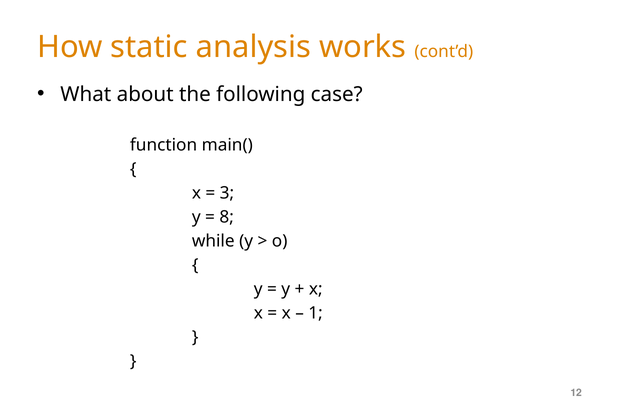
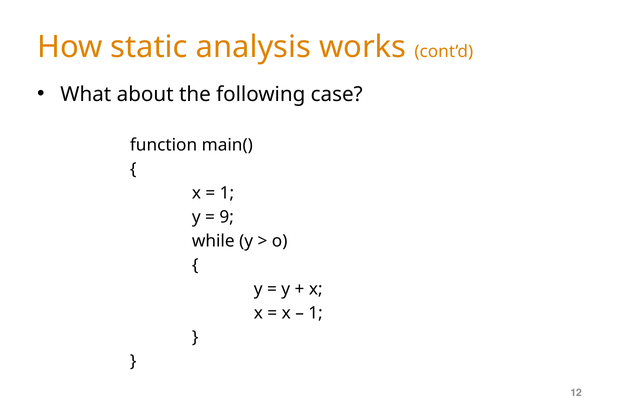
3: 3 -> 1 (227, 193)
8: 8 -> 9 (227, 217)
